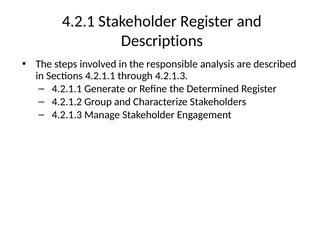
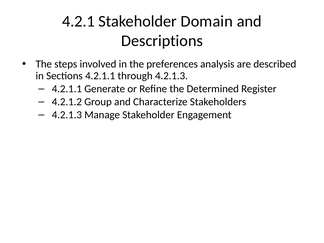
Stakeholder Register: Register -> Domain (207, 21)
responsible: responsible -> preferences (172, 64)
